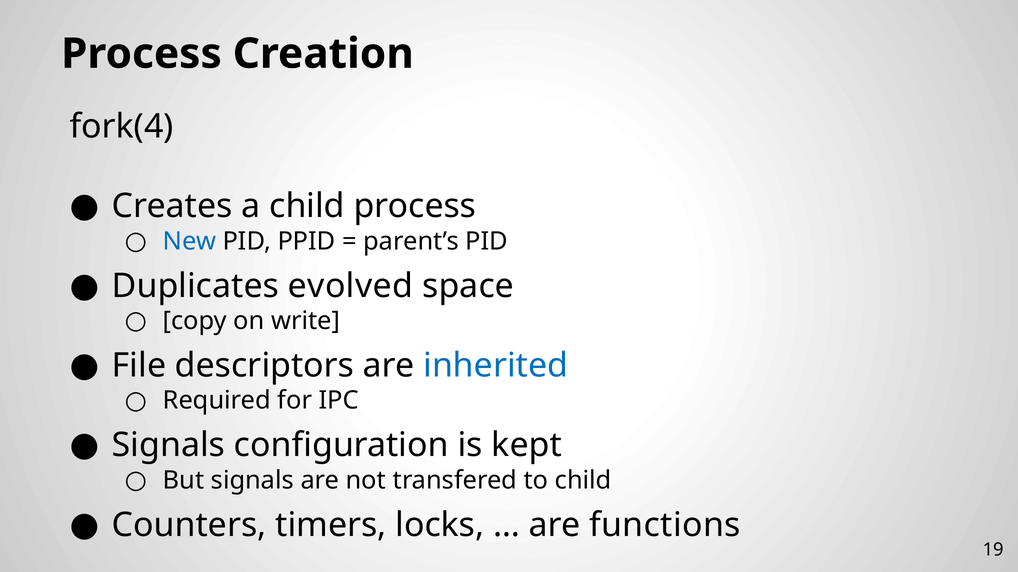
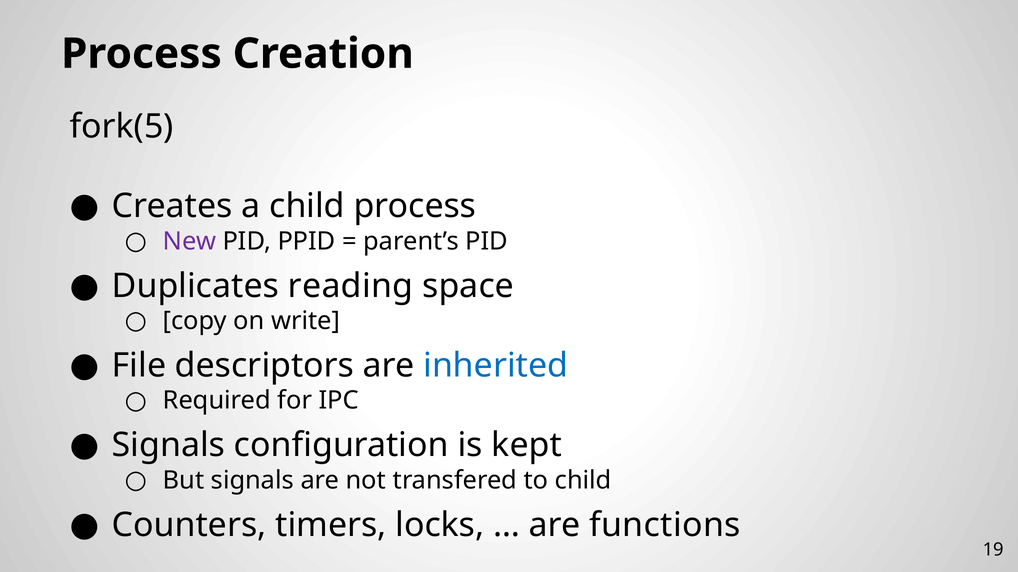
fork(4: fork(4 -> fork(5 (122, 127)
New colour: blue -> purple (190, 241)
evolved: evolved -> reading (351, 286)
